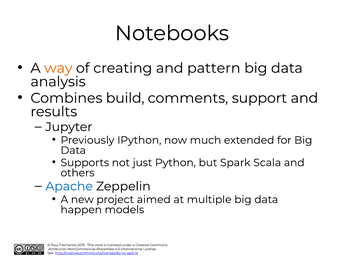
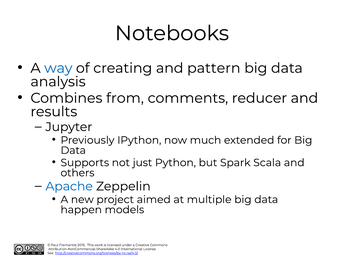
way colour: orange -> blue (58, 68)
build: build -> from (125, 98)
support: support -> reducer (259, 98)
